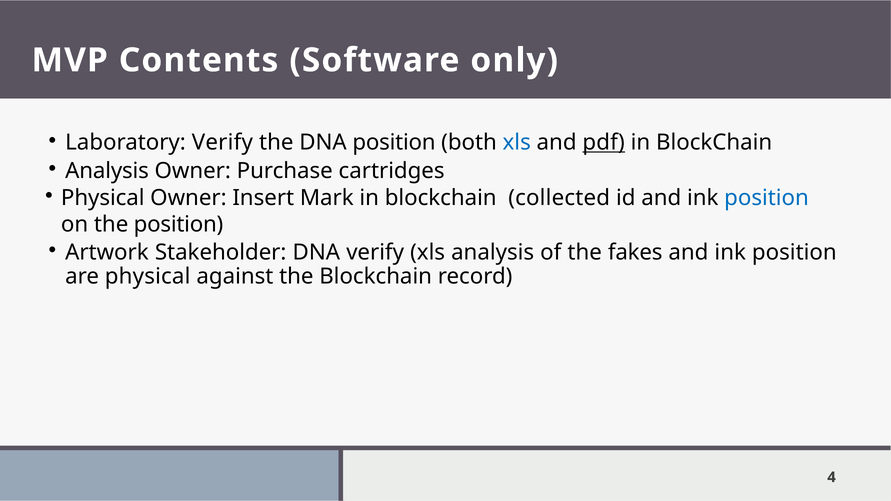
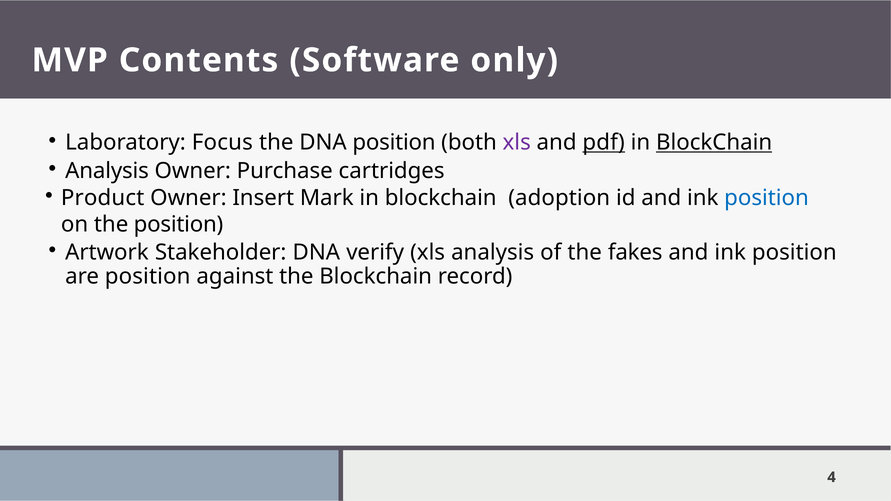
Laboratory Verify: Verify -> Focus (222, 143)
xls colour: blue -> purple (517, 143)
BlockChain underline: none -> present (714, 143)
Physical: Physical -> Product (103, 198)
collected: collected -> adoption (559, 198)
are physical: physical -> position (148, 276)
